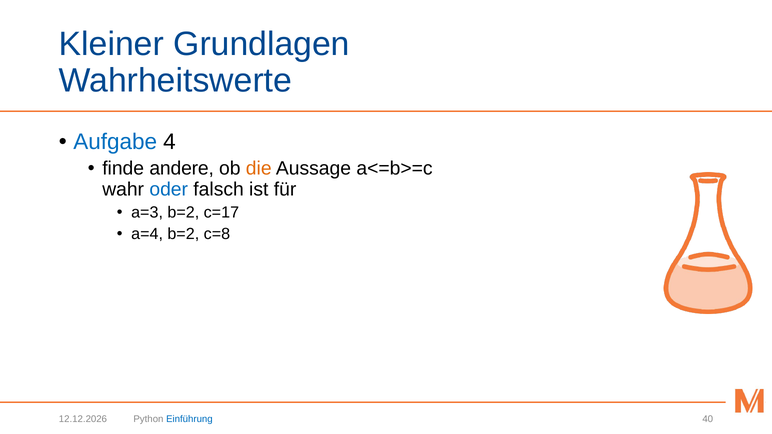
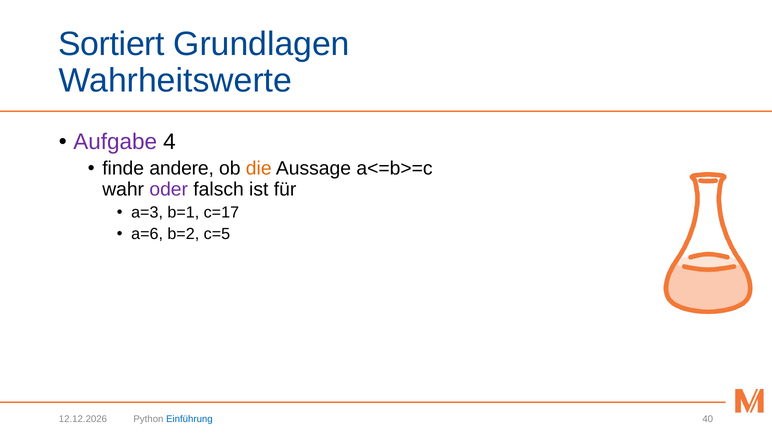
Kleiner: Kleiner -> Sortiert (112, 44)
Aufgabe colour: blue -> purple (115, 142)
oder colour: blue -> purple (169, 190)
a=3 b=2: b=2 -> b=1 (183, 213)
a=4: a=4 -> a=6 (147, 234)
c=8: c=8 -> c=5 (217, 234)
